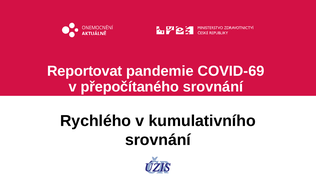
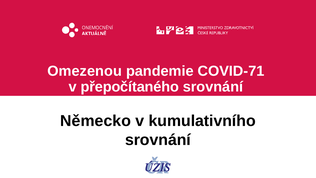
Reportovat: Reportovat -> Omezenou (85, 71)
COVID-69: COVID-69 -> COVID-71 (231, 71)
Rychlého: Rychlého -> Německo (96, 121)
